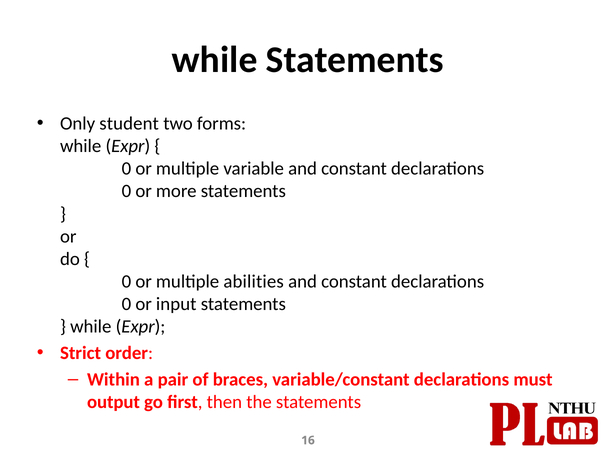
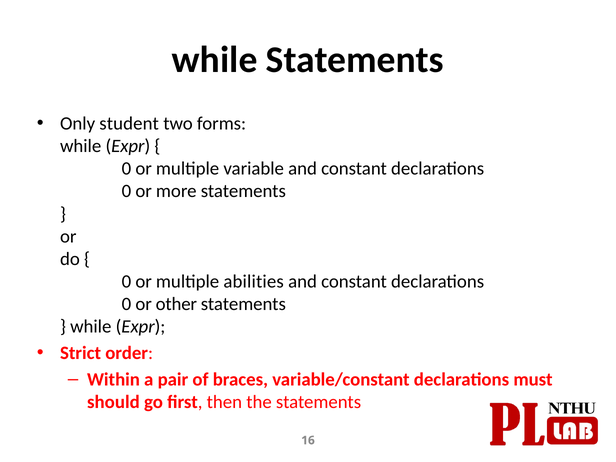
input: input -> other (176, 304)
output: output -> should (113, 402)
